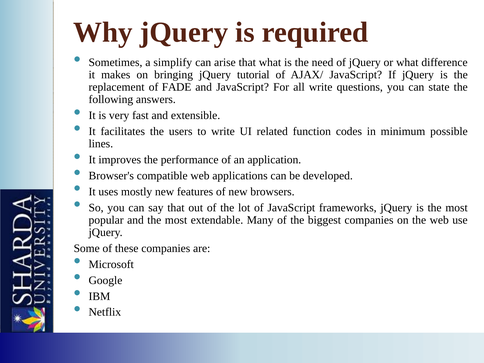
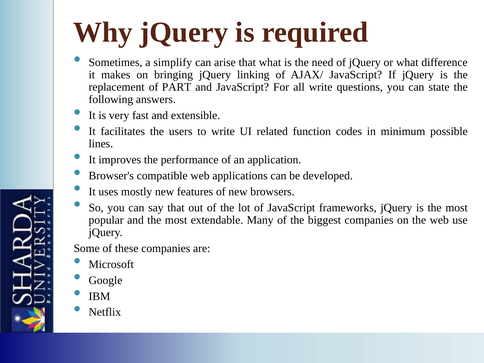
tutorial: tutorial -> linking (253, 75)
FADE: FADE -> PART (177, 87)
